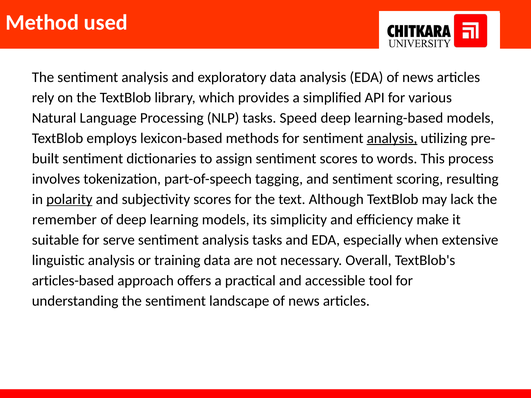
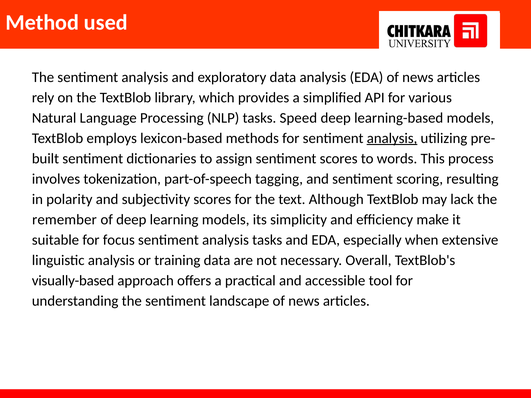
polarity underline: present -> none (69, 199)
serve: serve -> focus (119, 240)
articles-based: articles-based -> visually-based (73, 281)
